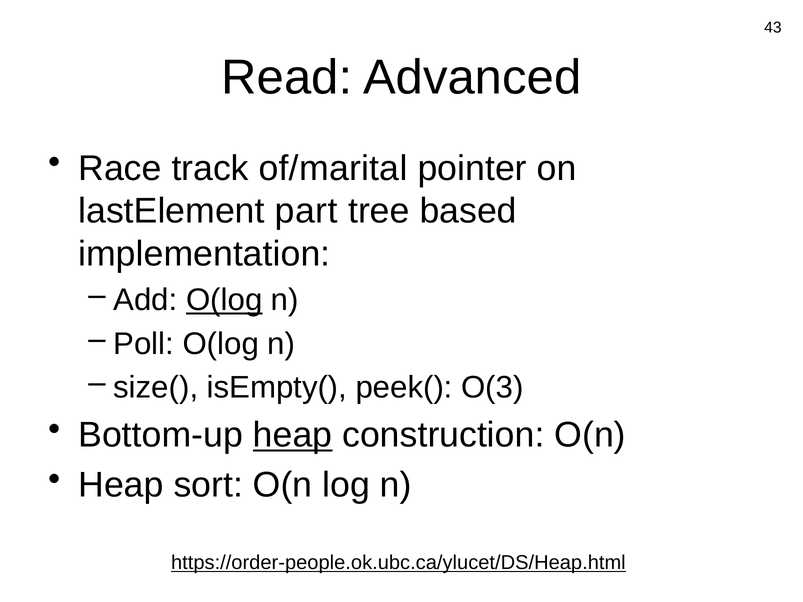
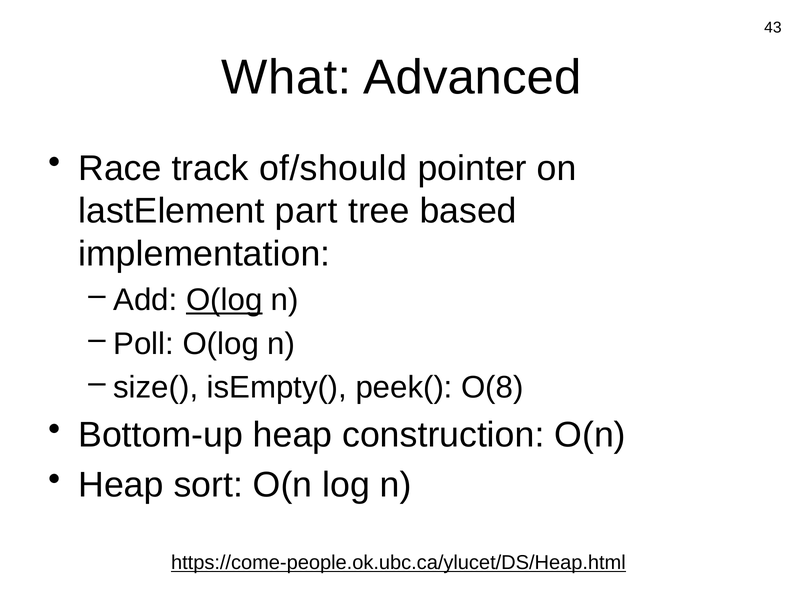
Read: Read -> What (286, 78)
of/marital: of/marital -> of/should (333, 168)
O(3: O(3 -> O(8 (492, 388)
heap underline: present -> none (293, 435)
https://order-people.ok.ubc.ca/ylucet/DS/Heap.html: https://order-people.ok.ubc.ca/ylucet/DS/Heap.html -> https://come-people.ok.ubc.ca/ylucet/DS/Heap.html (398, 563)
